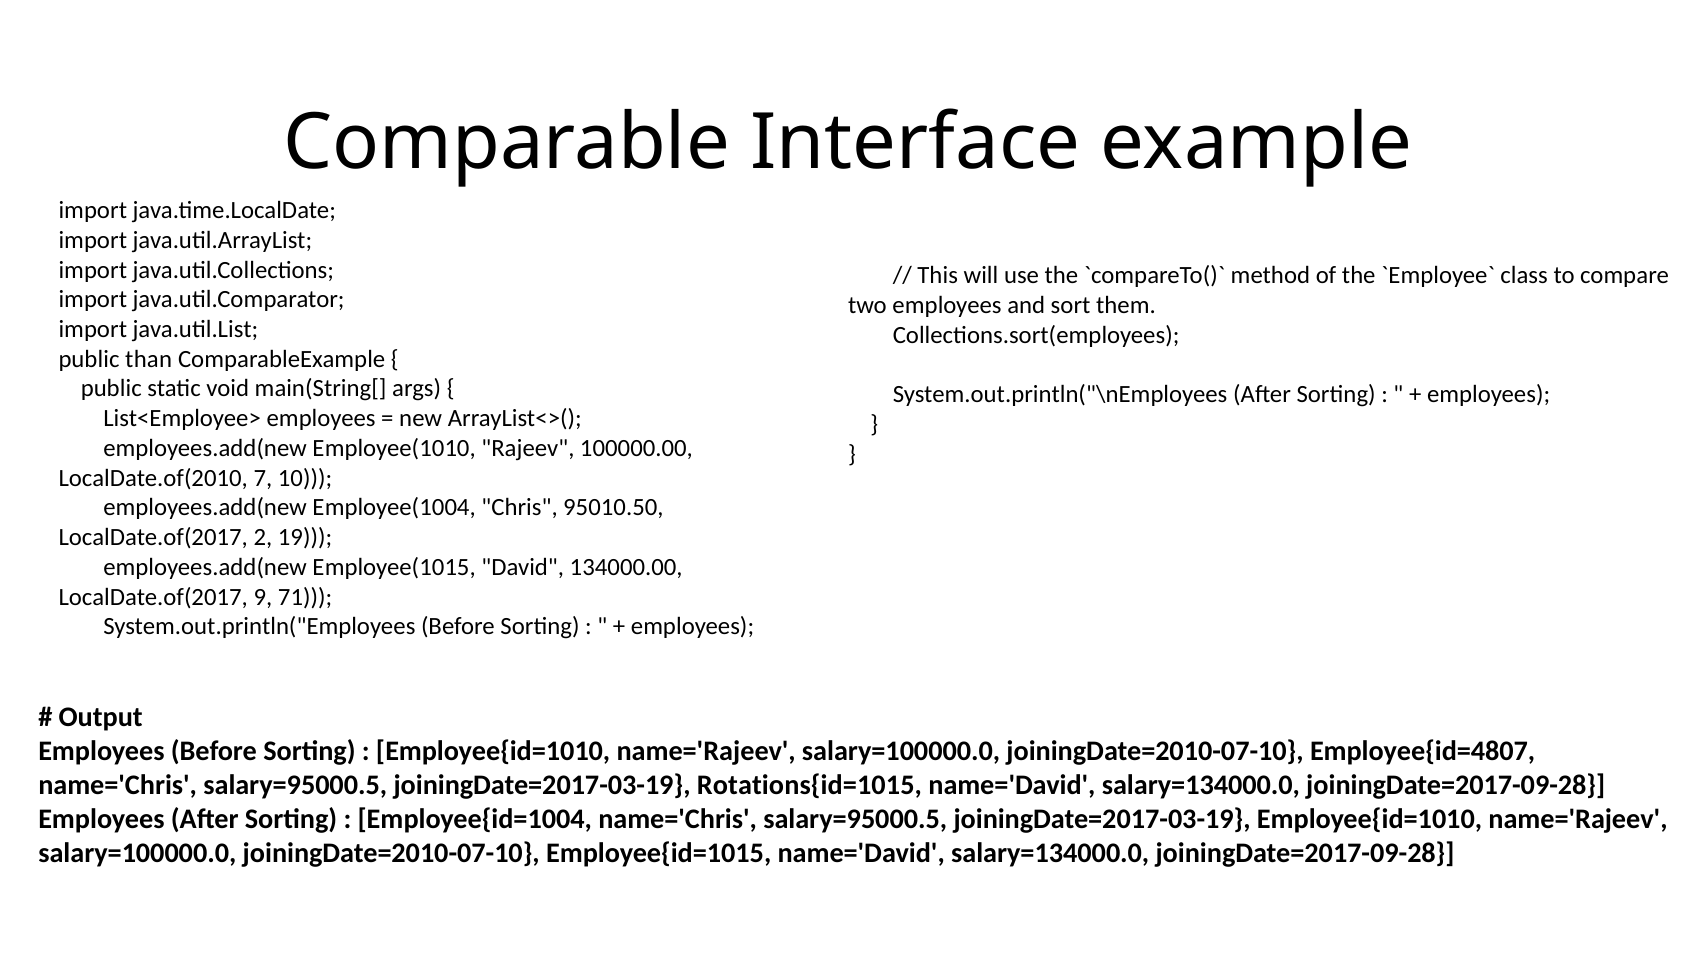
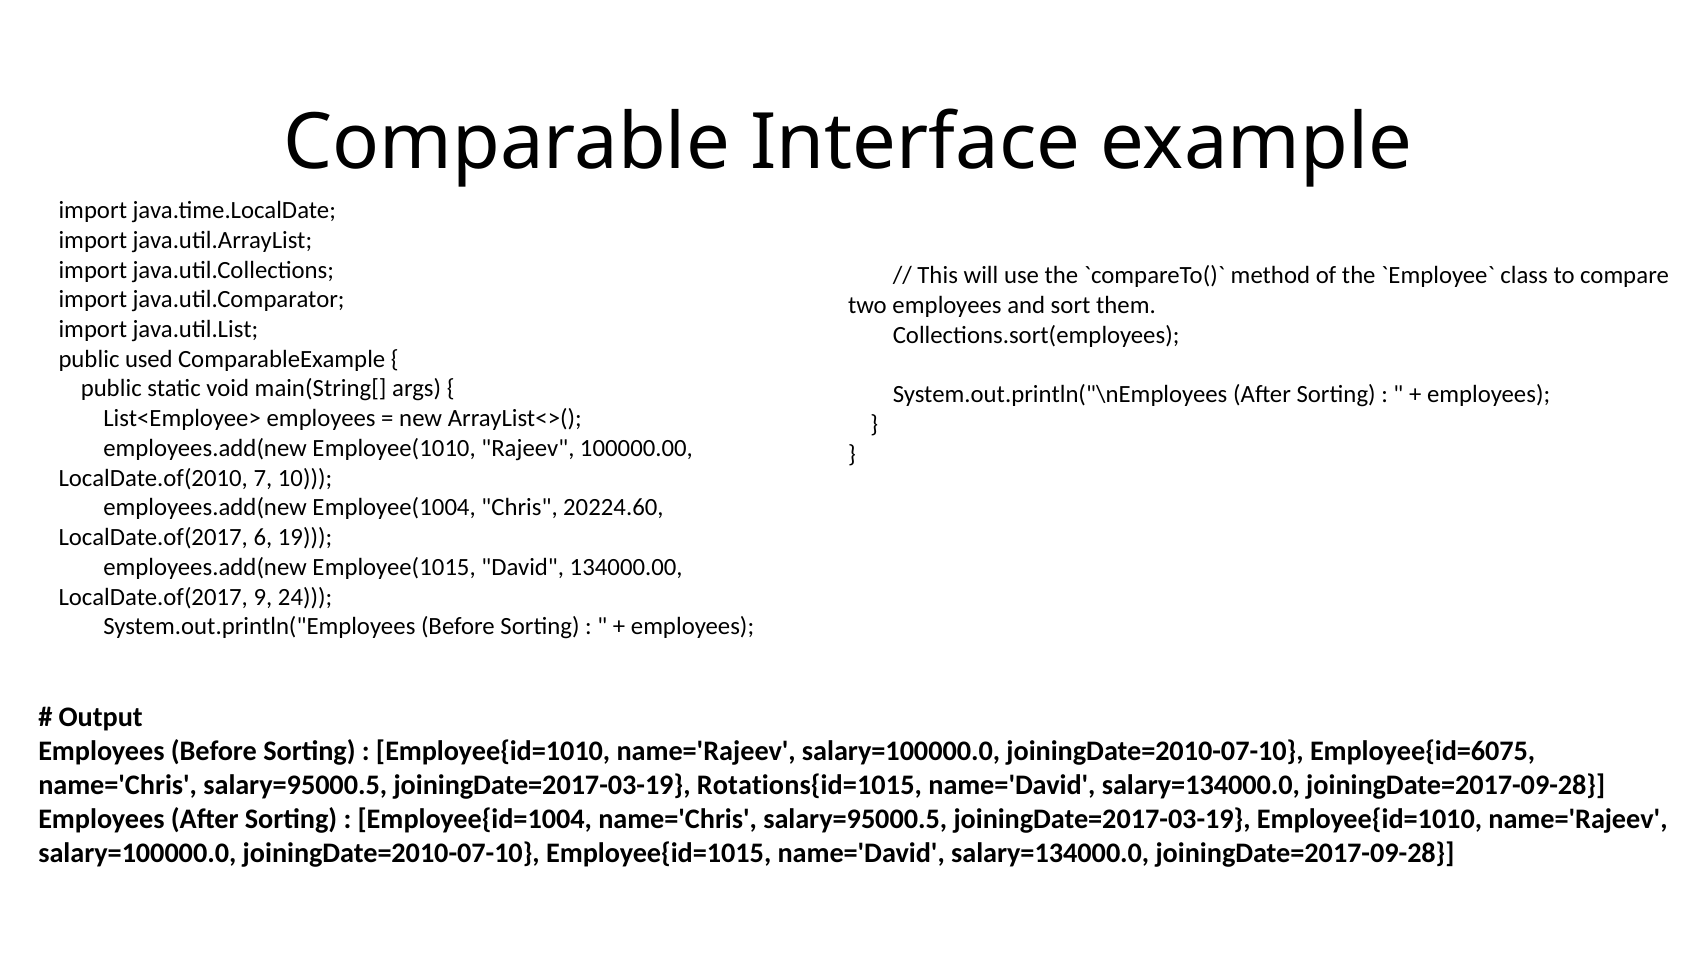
than: than -> used (149, 359)
95010.50: 95010.50 -> 20224.60 (613, 507)
2: 2 -> 6 (263, 537)
71: 71 -> 24 (305, 597)
Employee{id=4807: Employee{id=4807 -> Employee{id=6075 (1423, 751)
